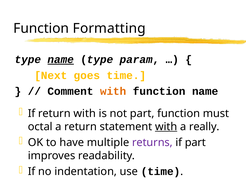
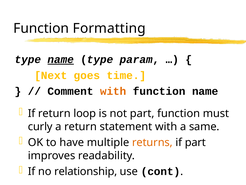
return with: with -> loop (85, 113)
octal: octal -> curly (40, 126)
with underline: present -> none (166, 126)
really: really -> same (204, 126)
returns colour: purple -> orange (152, 142)
indentation: indentation -> relationship (86, 171)
use time: time -> cont (161, 171)
